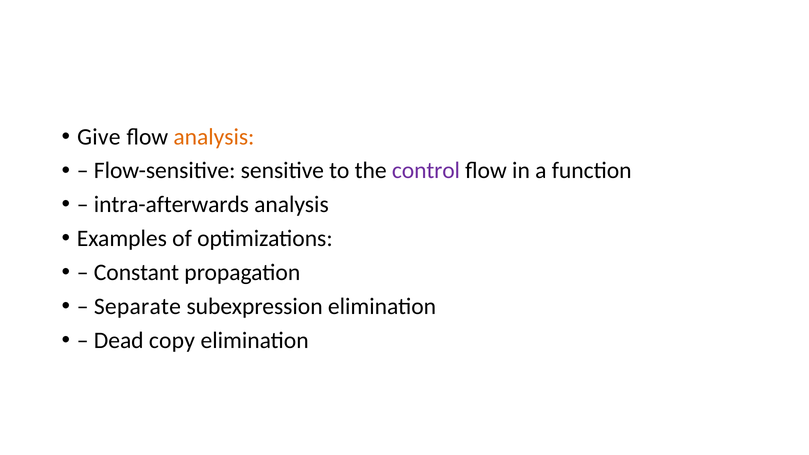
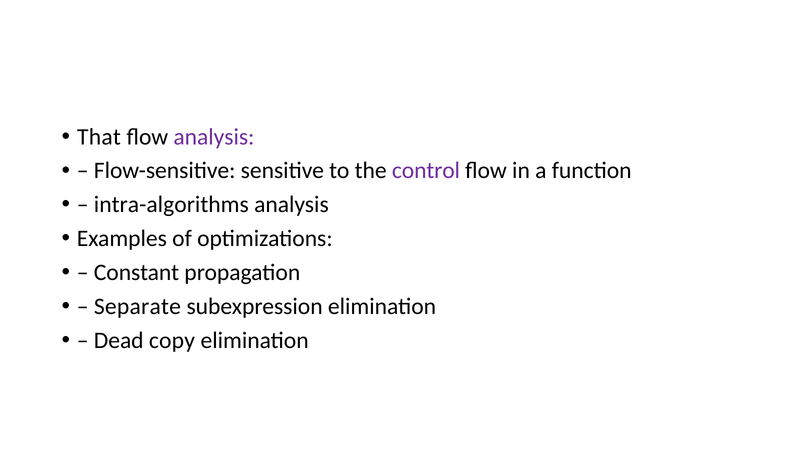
Give: Give -> That (99, 137)
analysis colour: orange -> purple (214, 137)
intra-afterwards: intra-afterwards -> intra-algorithms (171, 205)
